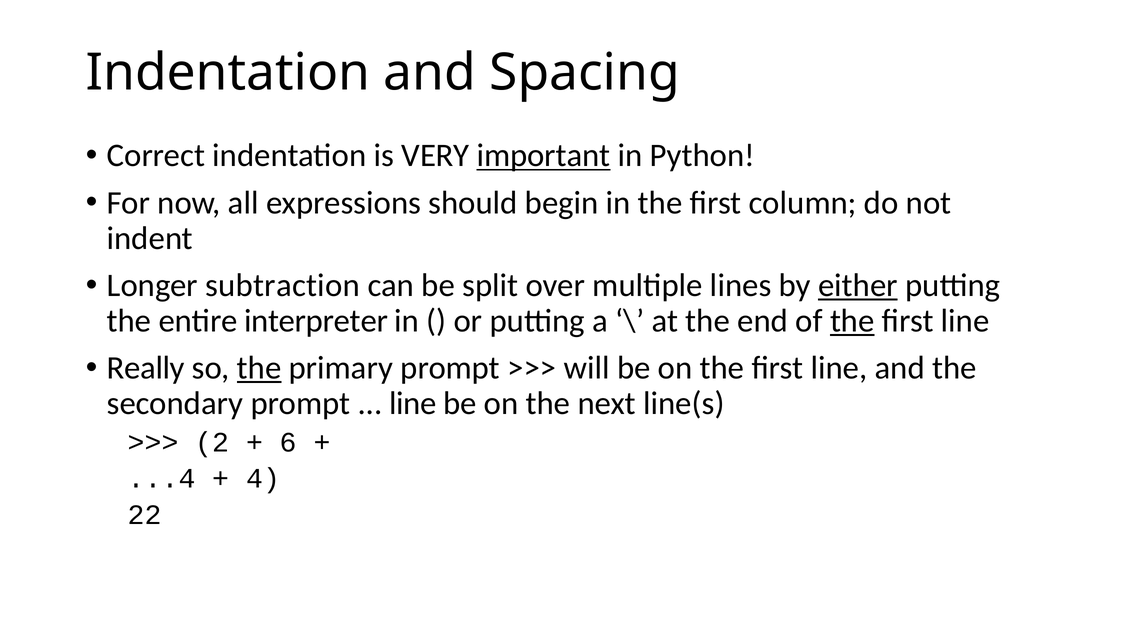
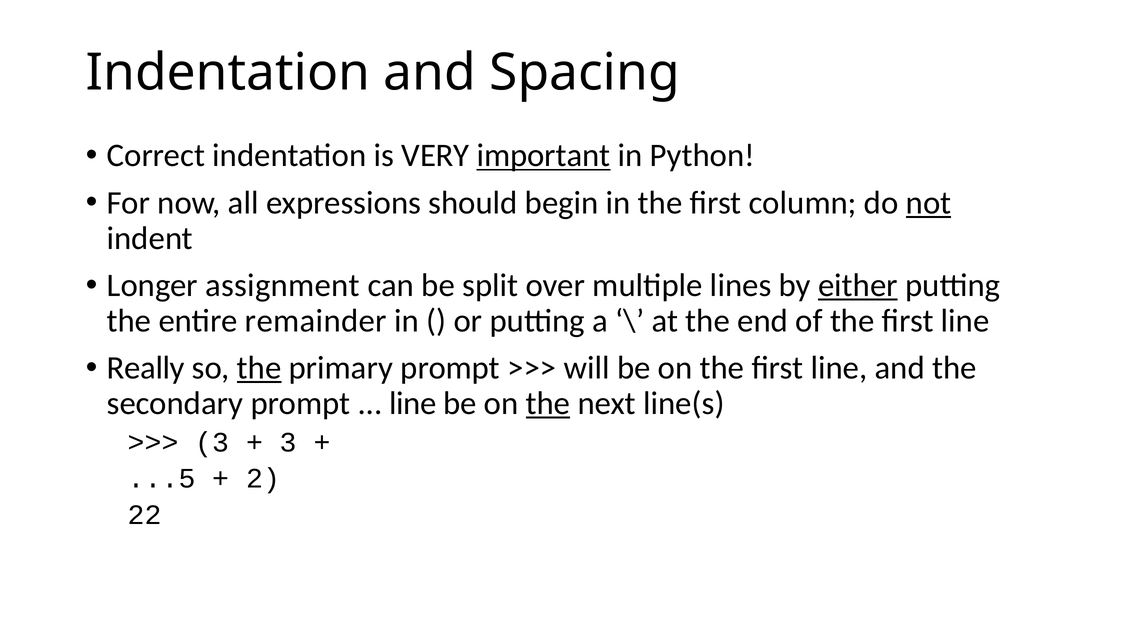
not underline: none -> present (929, 203)
subtraction: subtraction -> assignment (283, 285)
interpreter: interpreter -> remainder (316, 321)
the underline: present -> none (852, 321)
the underline: none -> present (548, 403)
2: 2 -> 3 (212, 442)
6: 6 -> 3 (288, 442)
...4: ...4 -> ...5 (162, 478)
4: 4 -> 2 (263, 478)
